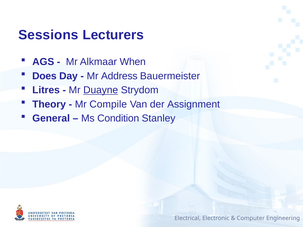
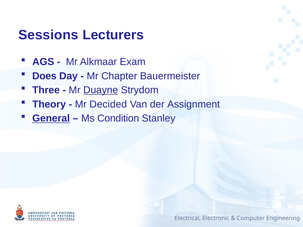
When: When -> Exam (133, 62)
Address: Address -> Chapter (119, 76)
Litres: Litres -> Three (46, 90)
Compile: Compile -> Decided (108, 104)
General underline: none -> present (51, 119)
